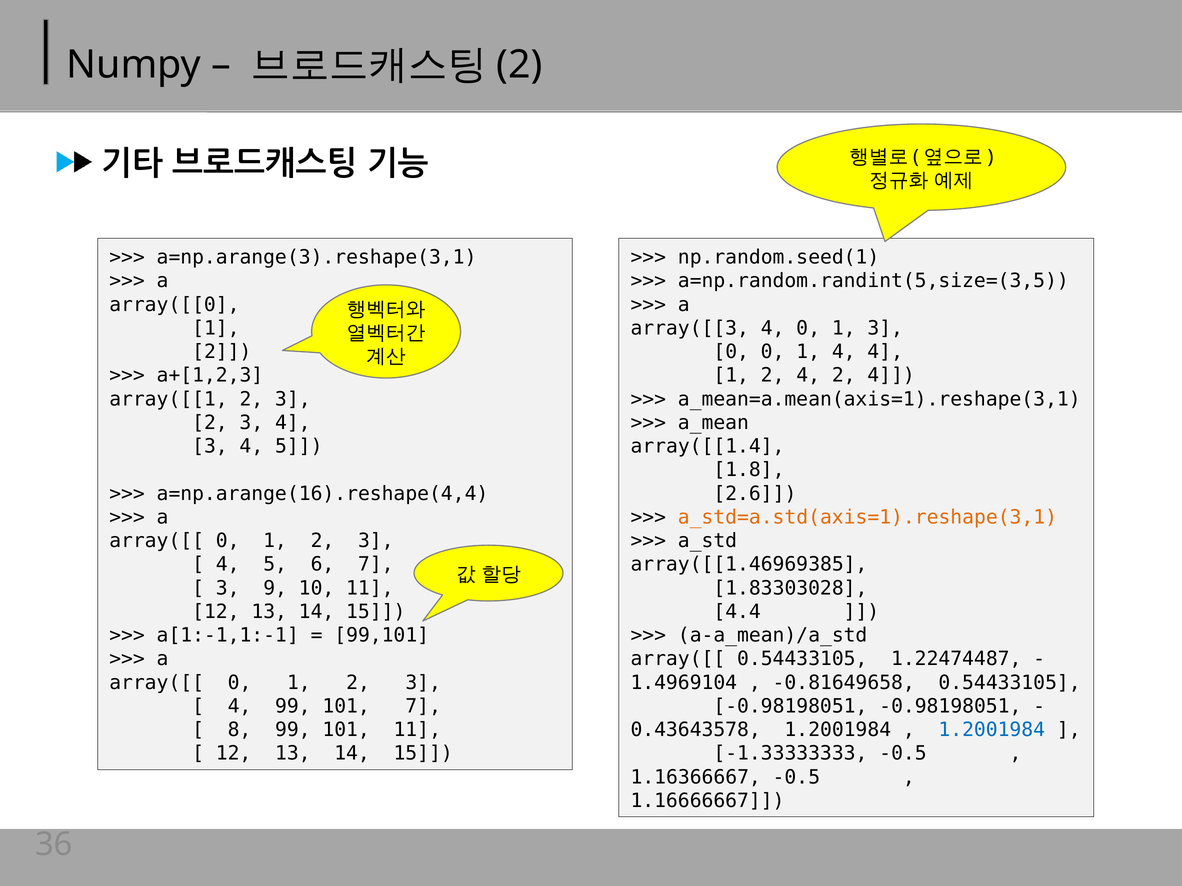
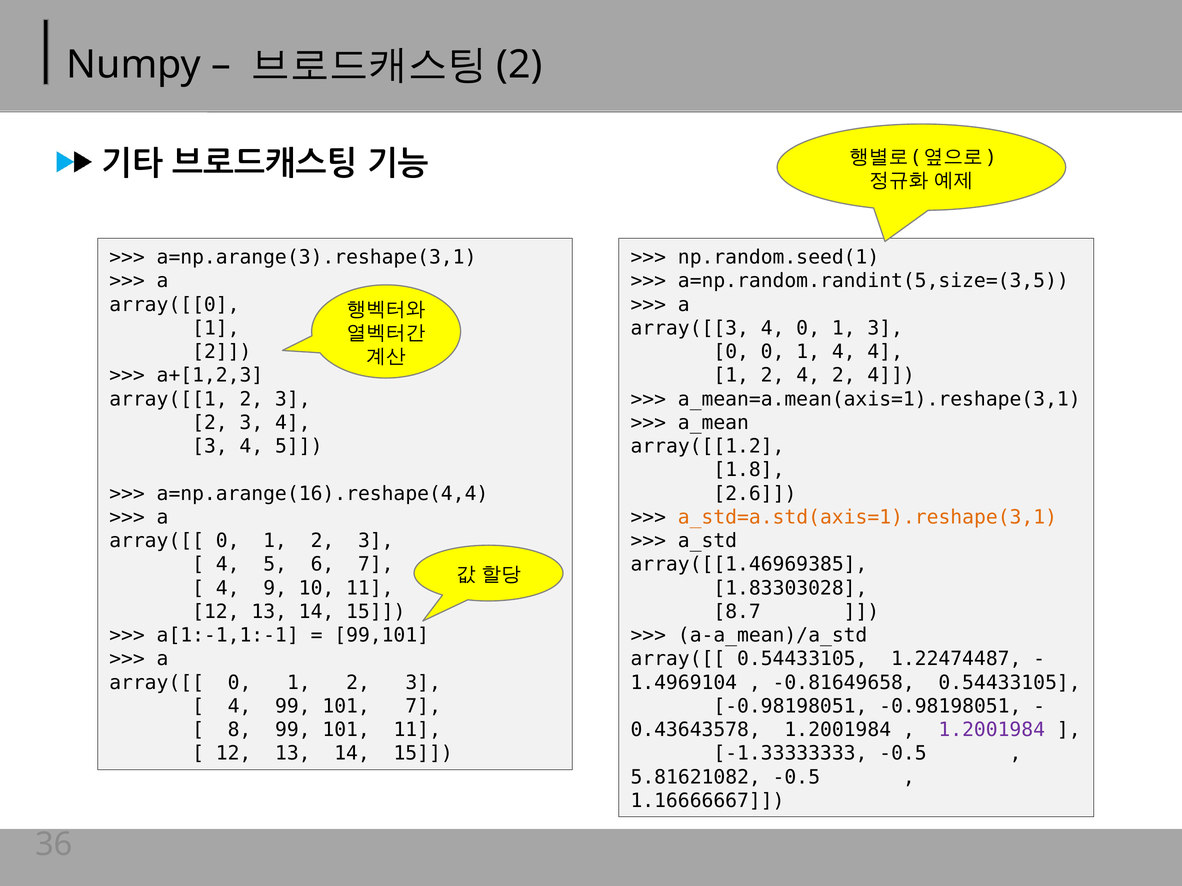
array([[1.4: array([[1.4 -> array([[1.2 (708, 447)
3: 3 -> 4 (228, 588)
4.4: 4.4 -> 8.7 (737, 612)
1.2001984 colour: blue -> purple (992, 730)
1.16366667: 1.16366667 -> 5.81621082 (696, 778)
